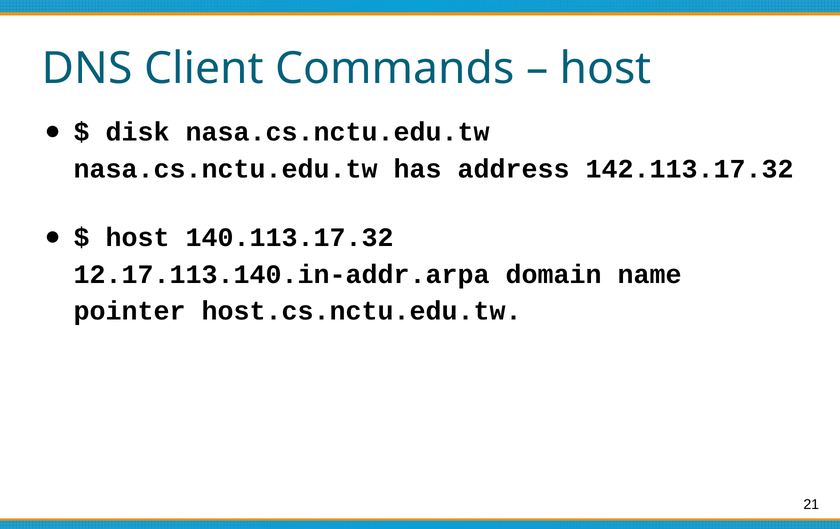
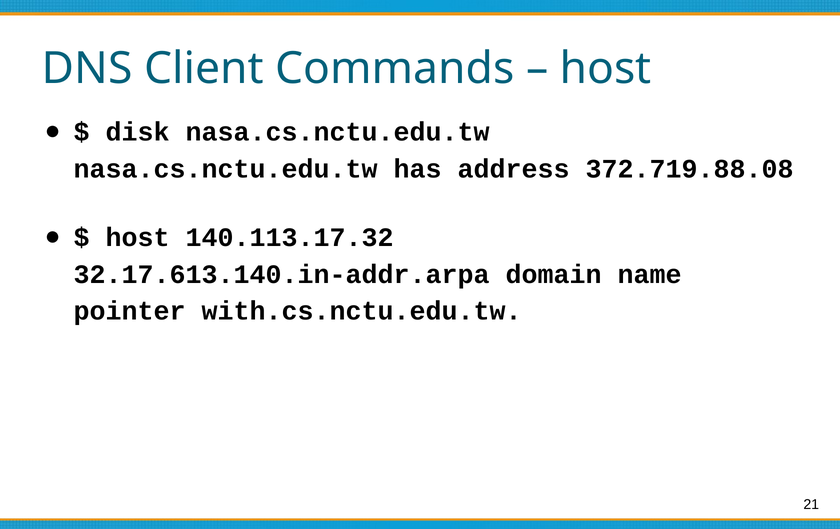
142.113.17.32: 142.113.17.32 -> 372.719.88.08 (690, 169)
12.17.113.140.in-addr.arpa: 12.17.113.140.in-addr.arpa -> 32.17.613.140.in-addr.arpa (282, 275)
host.cs.nctu.edu.tw: host.cs.nctu.edu.tw -> with.cs.nctu.edu.tw (362, 311)
